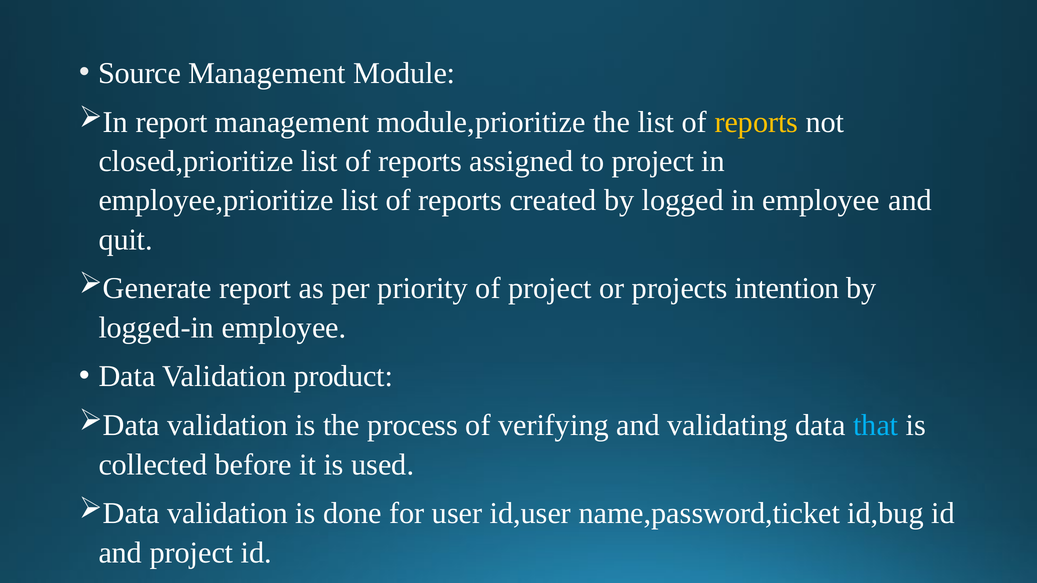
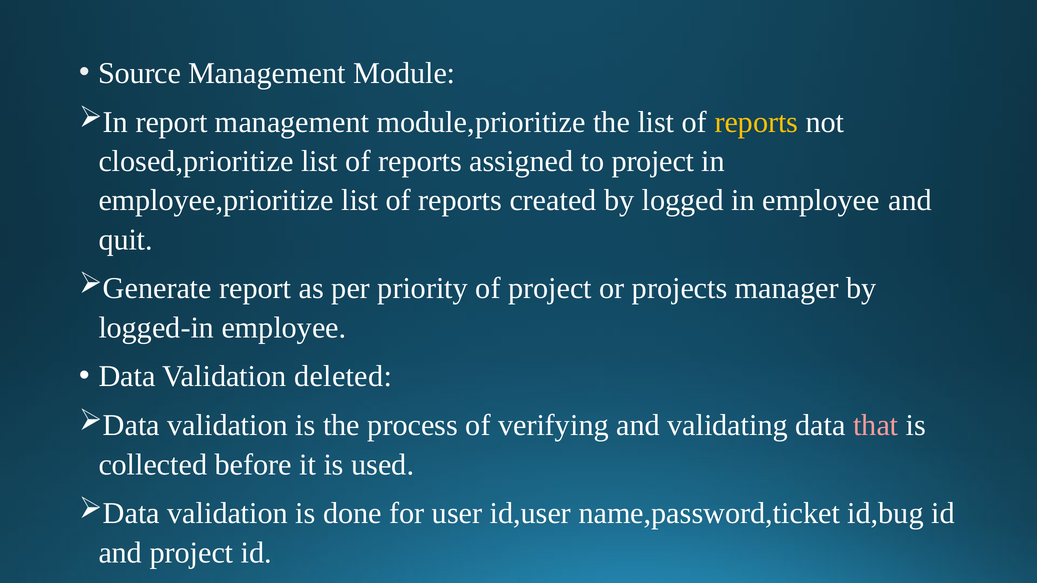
intention: intention -> manager (787, 289)
product: product -> deleted (343, 377)
that colour: light blue -> pink (876, 426)
